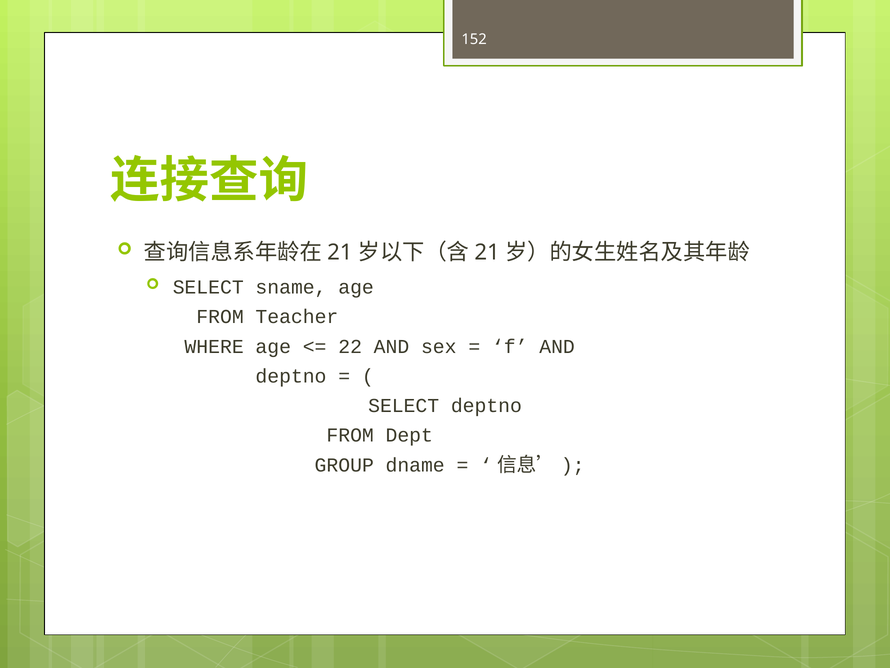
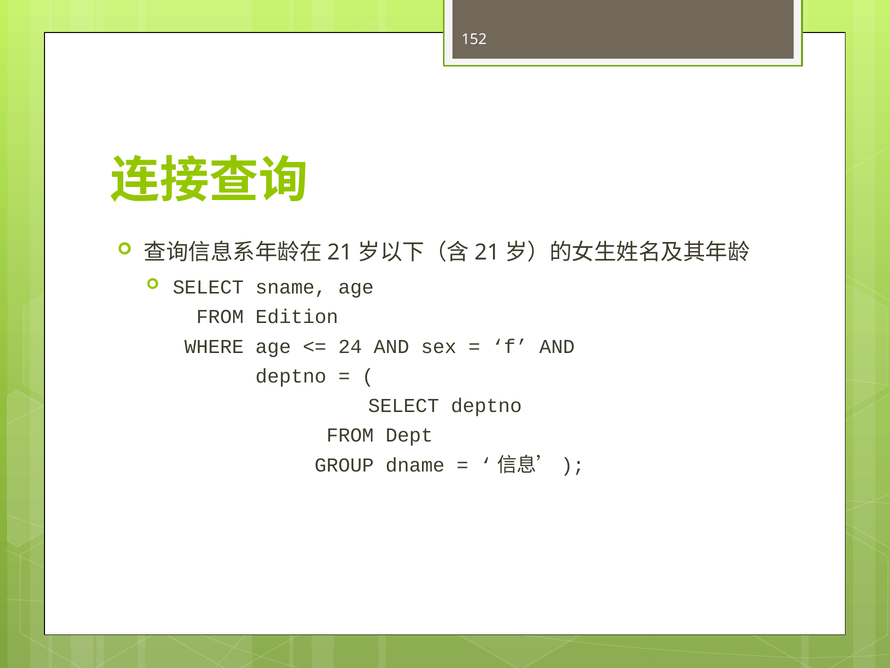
Teacher: Teacher -> Edition (297, 317)
22: 22 -> 24 (350, 346)
